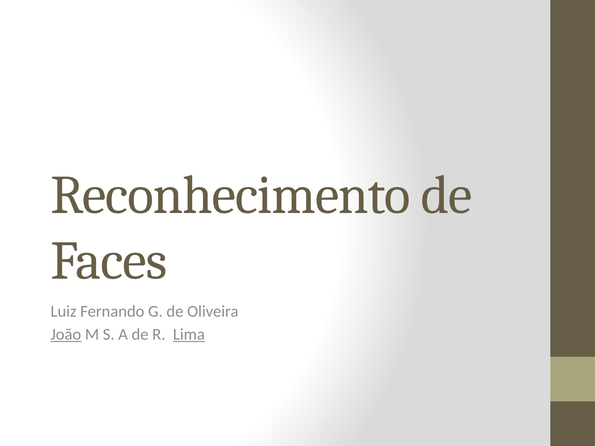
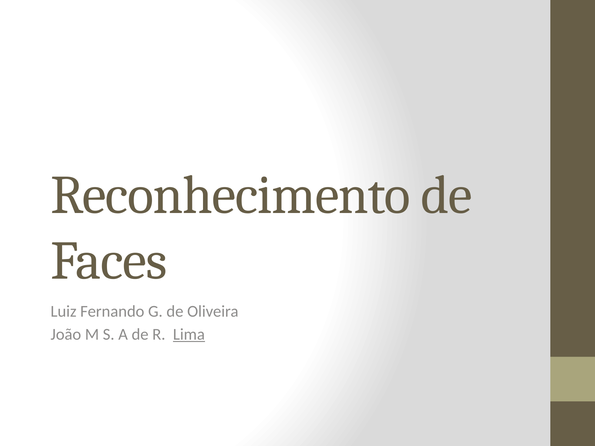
João underline: present -> none (66, 335)
